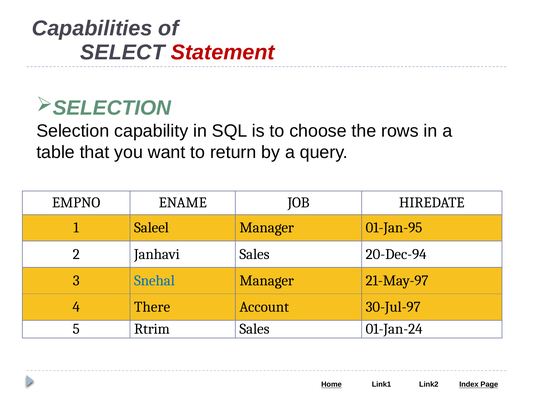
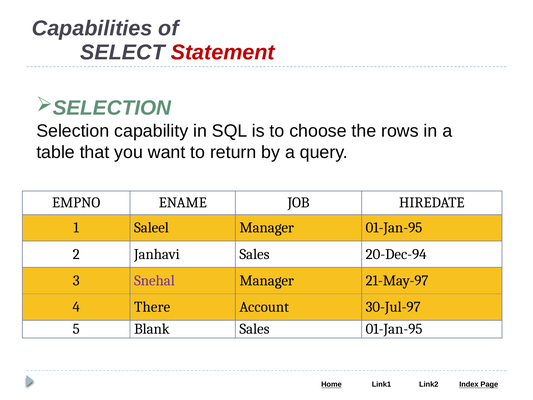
Snehal colour: blue -> purple (154, 280)
Rtrim: Rtrim -> Blank (152, 329)
Sales 01-Jan-24: 01-Jan-24 -> 01-Jan-95 (394, 329)
